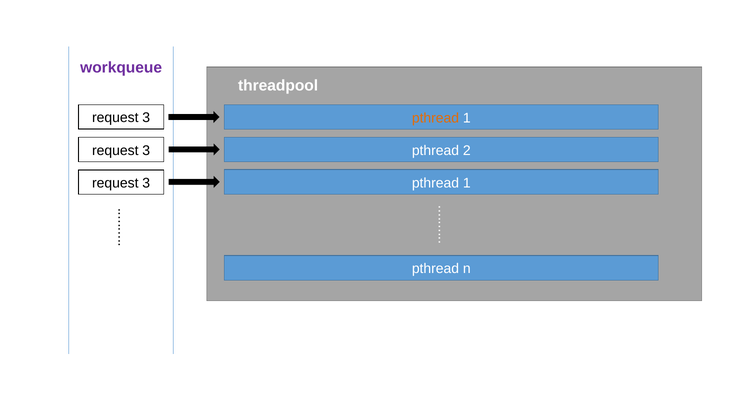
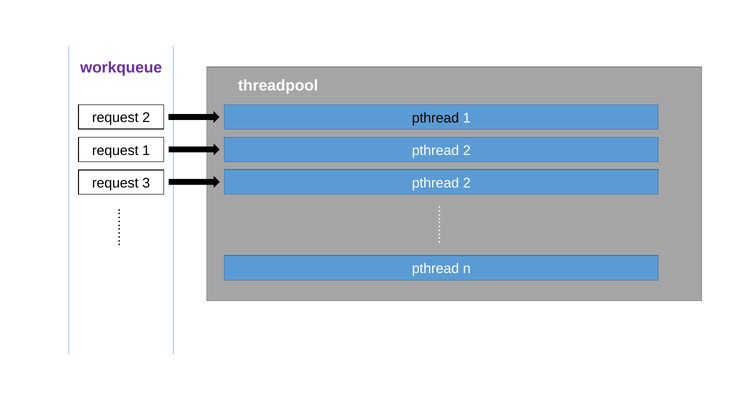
3: 3 -> 2 (146, 118)
pthread colour: orange -> black (436, 118)
3: 3 -> 1 (146, 150)
1: 1 -> 2 (467, 183)
